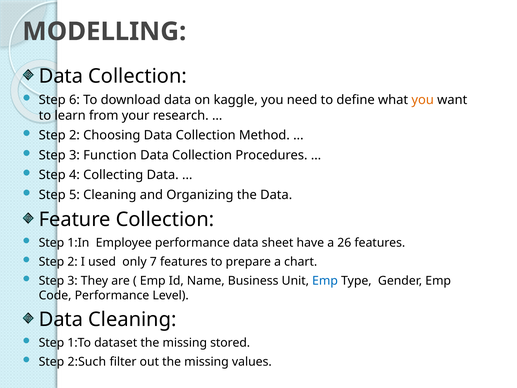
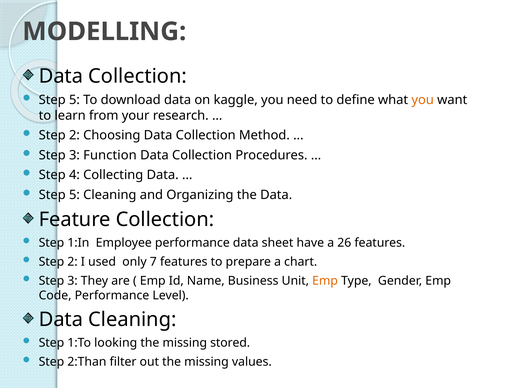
6: 6 -> 5 (74, 100)
Emp colour: blue -> orange (325, 280)
dataset: dataset -> looking (116, 343)
2:Such: 2:Such -> 2:Than (87, 362)
